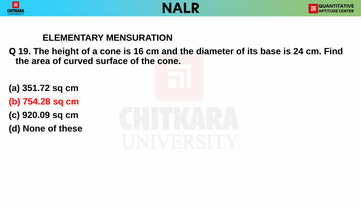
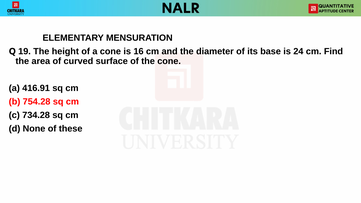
351.72: 351.72 -> 416.91 (36, 88)
920.09: 920.09 -> 734.28 (36, 115)
